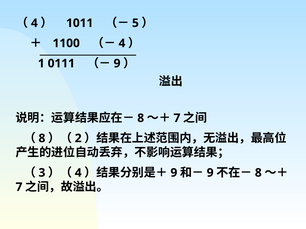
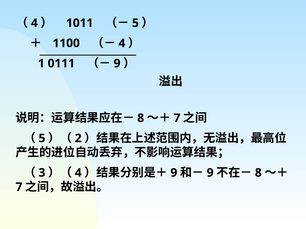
8: 8 -> 5 (42, 139)
